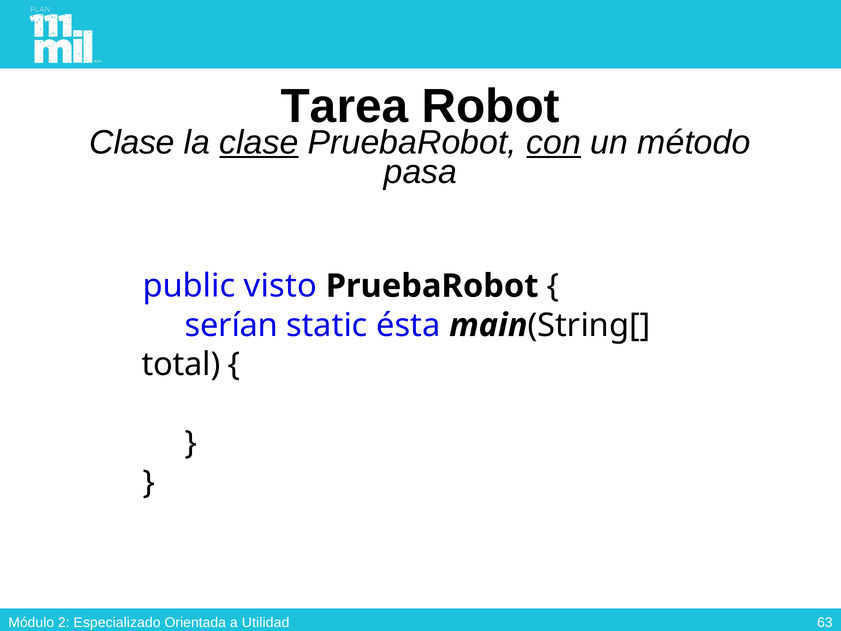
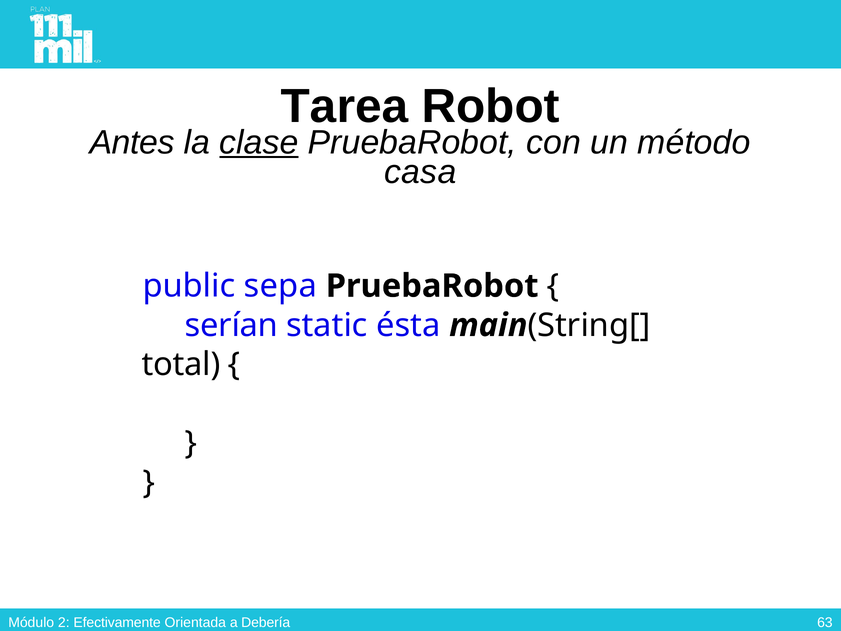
Clase: Clase -> Antes (132, 143)
con underline: present -> none (554, 143)
pasa: pasa -> casa (420, 172)
visto: visto -> sepa (280, 286)
Especializado: Especializado -> Efectivamente (117, 622)
Utilidad: Utilidad -> Debería (266, 622)
